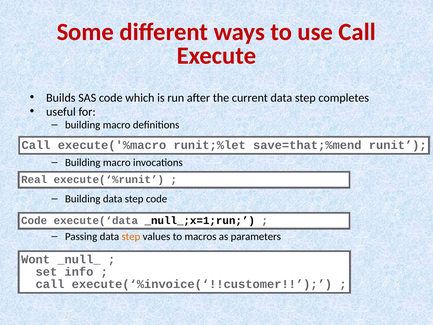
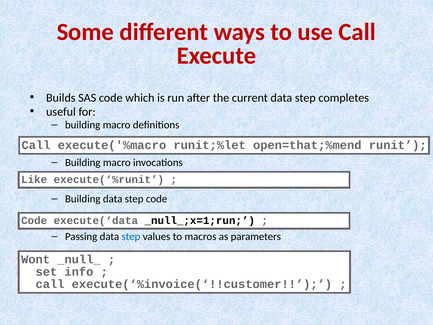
save=that;%mend: save=that;%mend -> open=that;%mend (307, 145)
Real: Real -> Like (34, 179)
step colour: orange -> blue (131, 236)
